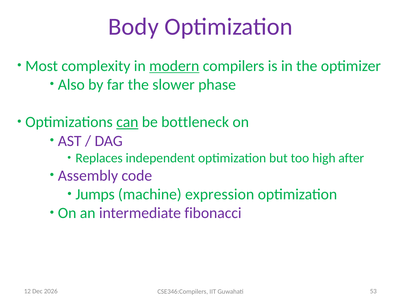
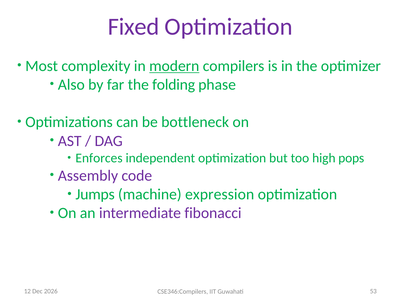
Body: Body -> Fixed (134, 27)
slower: slower -> folding (174, 85)
can underline: present -> none (127, 122)
Replaces: Replaces -> Enforces (99, 158)
after: after -> pops (351, 158)
